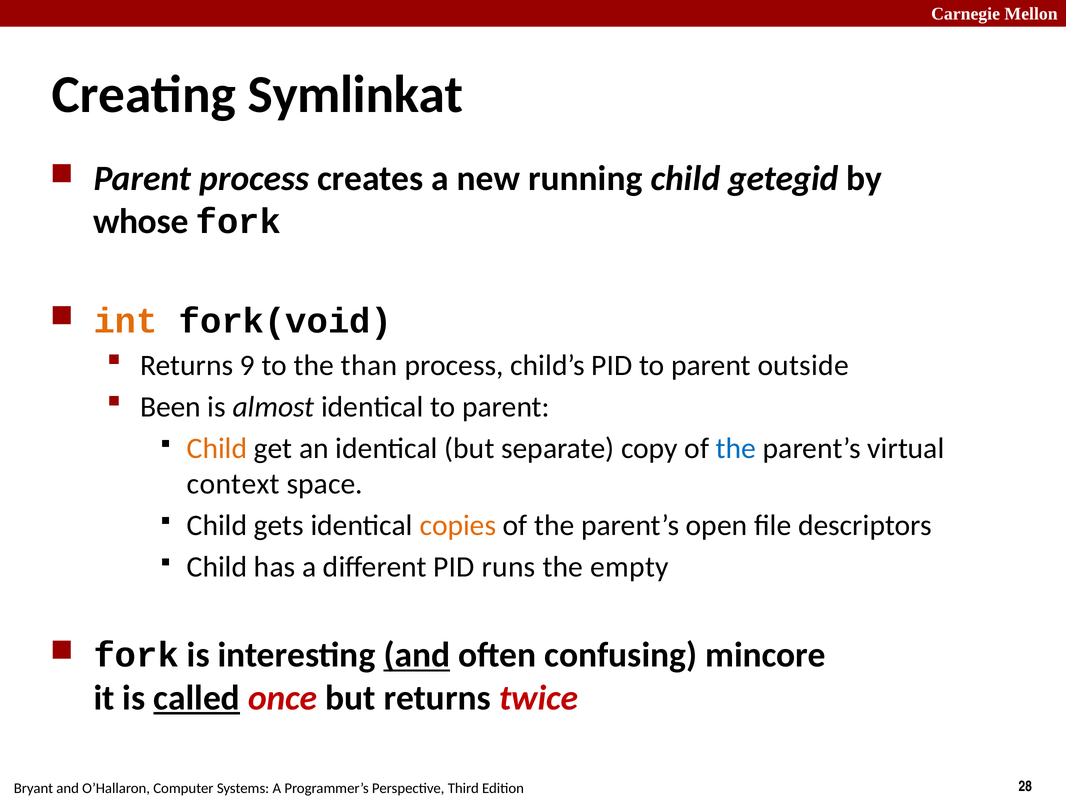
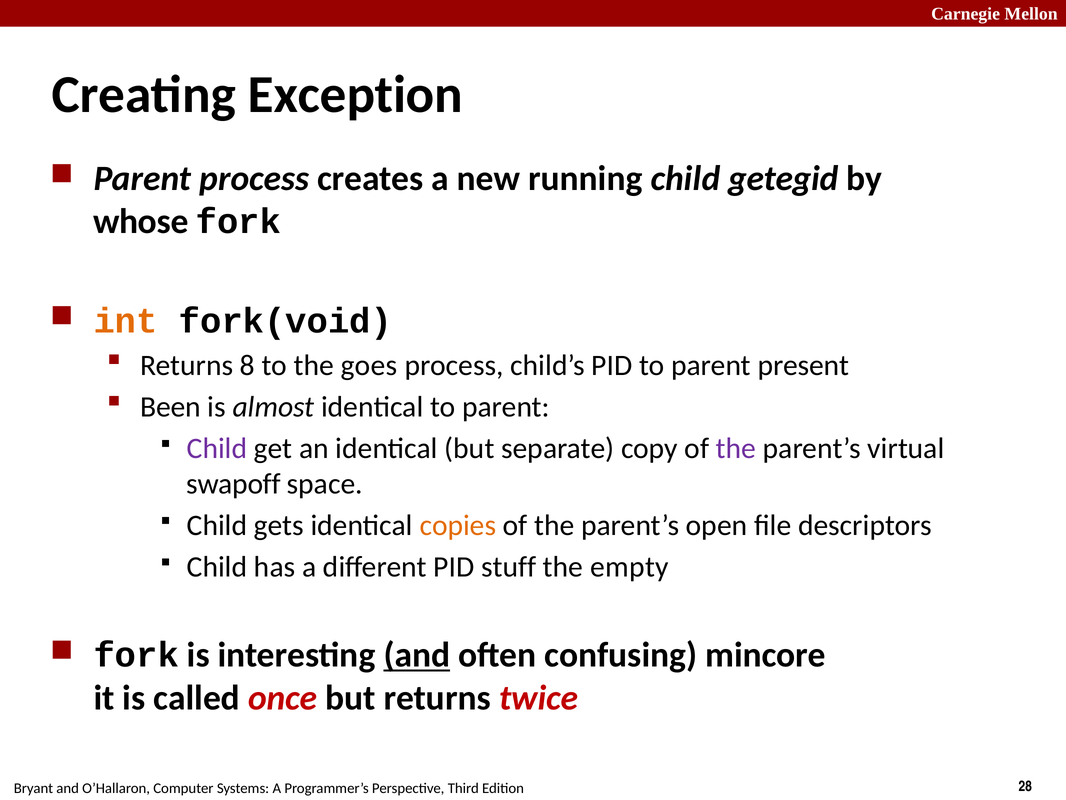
Symlinkat: Symlinkat -> Exception (355, 95)
9: 9 -> 8 (247, 365)
than: than -> goes (369, 365)
outside: outside -> present (803, 365)
Child colour: orange -> purple (217, 448)
the colour: blue -> purple (736, 448)
context: context -> swapoff (234, 484)
runs: runs -> stuff (509, 567)
called underline: present -> none (197, 697)
